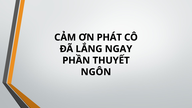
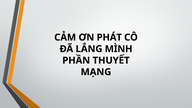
NGAY: NGAY -> MÌNH (119, 49)
NGÔN: NGÔN -> MẠNG (96, 72)
